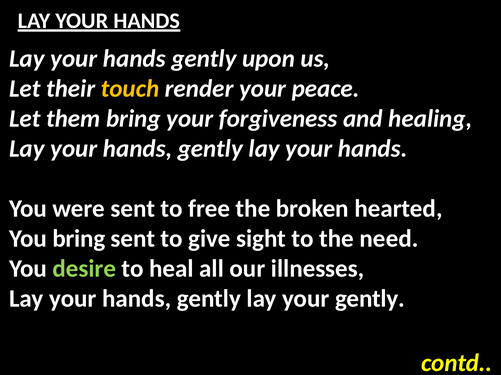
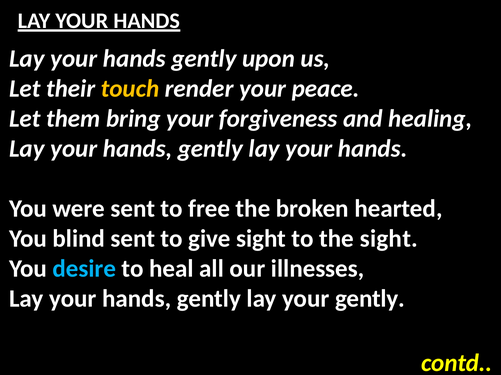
You bring: bring -> blind (79, 239)
the need: need -> sight (389, 239)
desire colour: light green -> light blue (84, 269)
